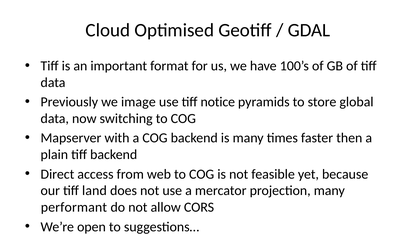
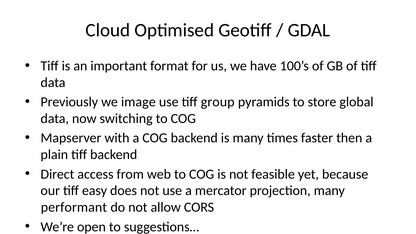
notice: notice -> group (218, 102)
land: land -> easy (95, 191)
